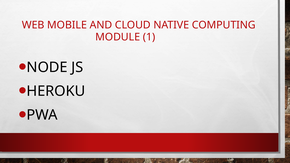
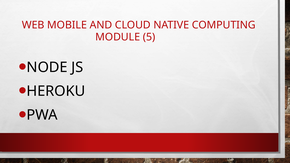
1: 1 -> 5 (149, 37)
